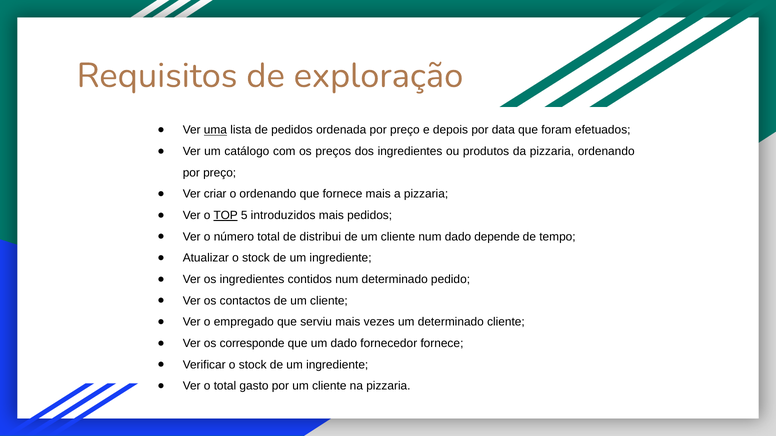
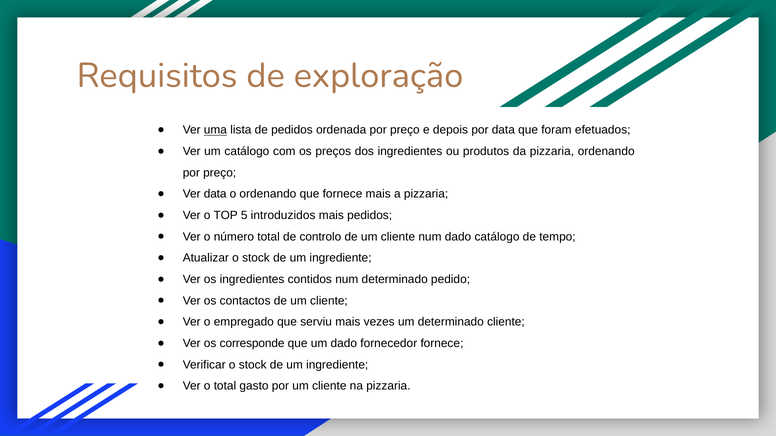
Ver criar: criar -> data (215, 194)
TOP underline: present -> none (226, 216)
distribui: distribui -> controlo (320, 237)
dado depende: depende -> catálogo (497, 237)
